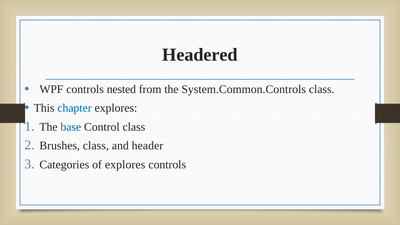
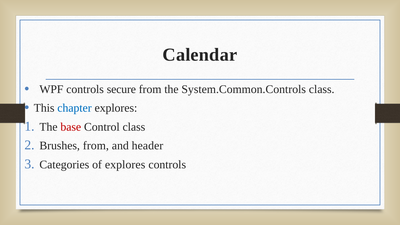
Headered: Headered -> Calendar (200, 55)
nested: nested -> secure (121, 89)
base colour: blue -> red (71, 127)
Brushes class: class -> from (96, 146)
